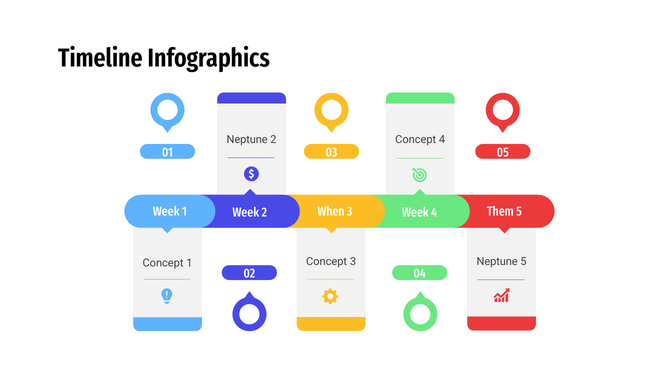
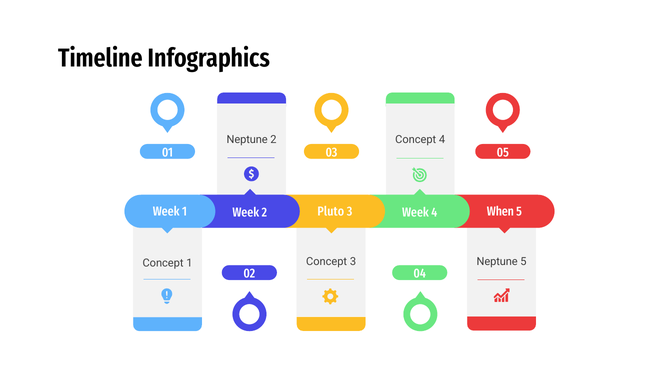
When: When -> Pluto (331, 211)
Them: Them -> When (500, 211)
